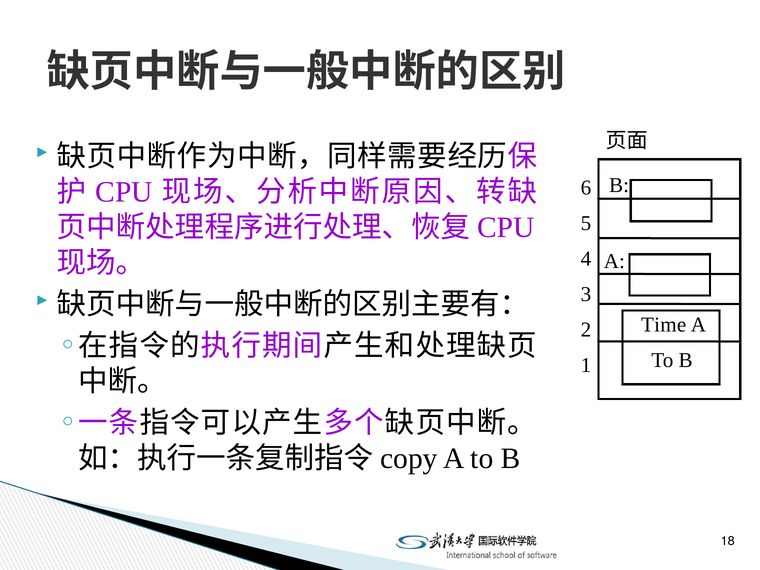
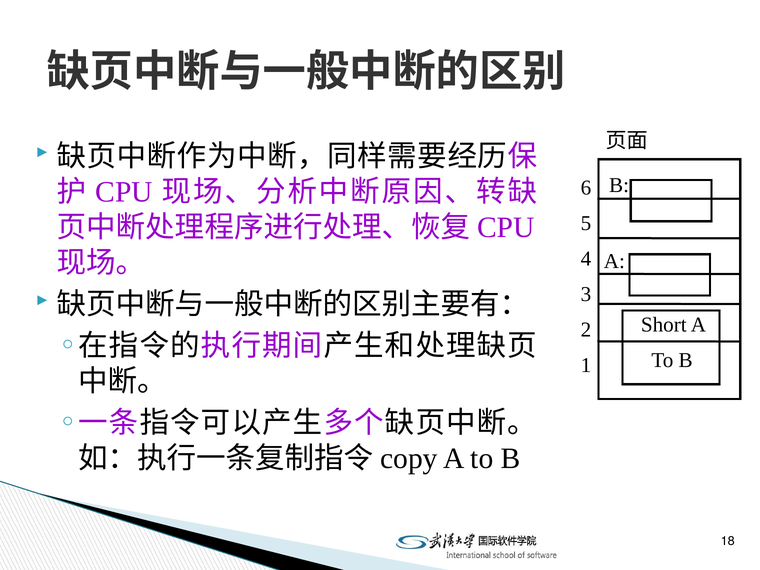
Time: Time -> Short (664, 325)
